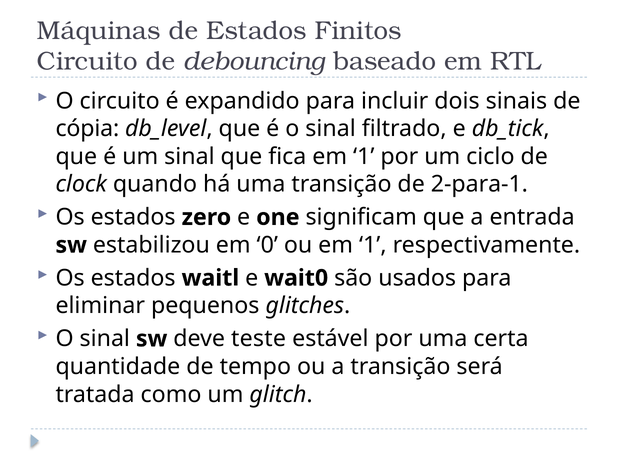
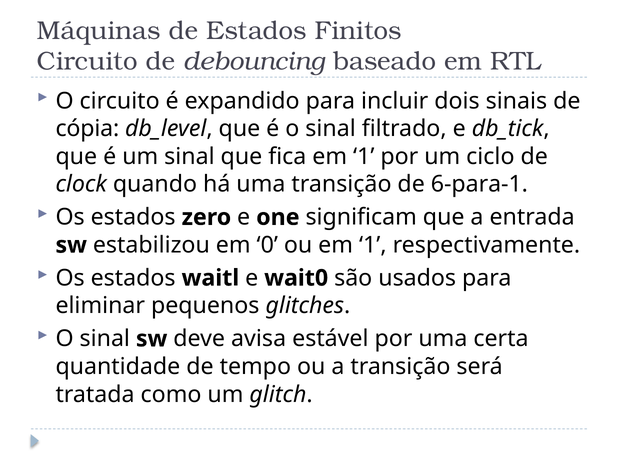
2-para-1: 2-para-1 -> 6-para-1 (479, 184)
teste: teste -> avisa (259, 339)
